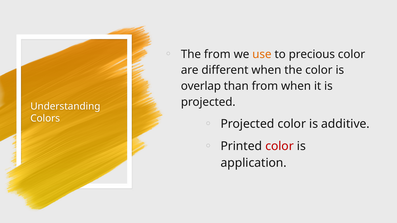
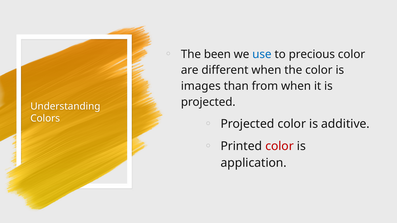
The from: from -> been (217, 54)
use colour: orange -> blue (262, 54)
overlap: overlap -> images (201, 86)
